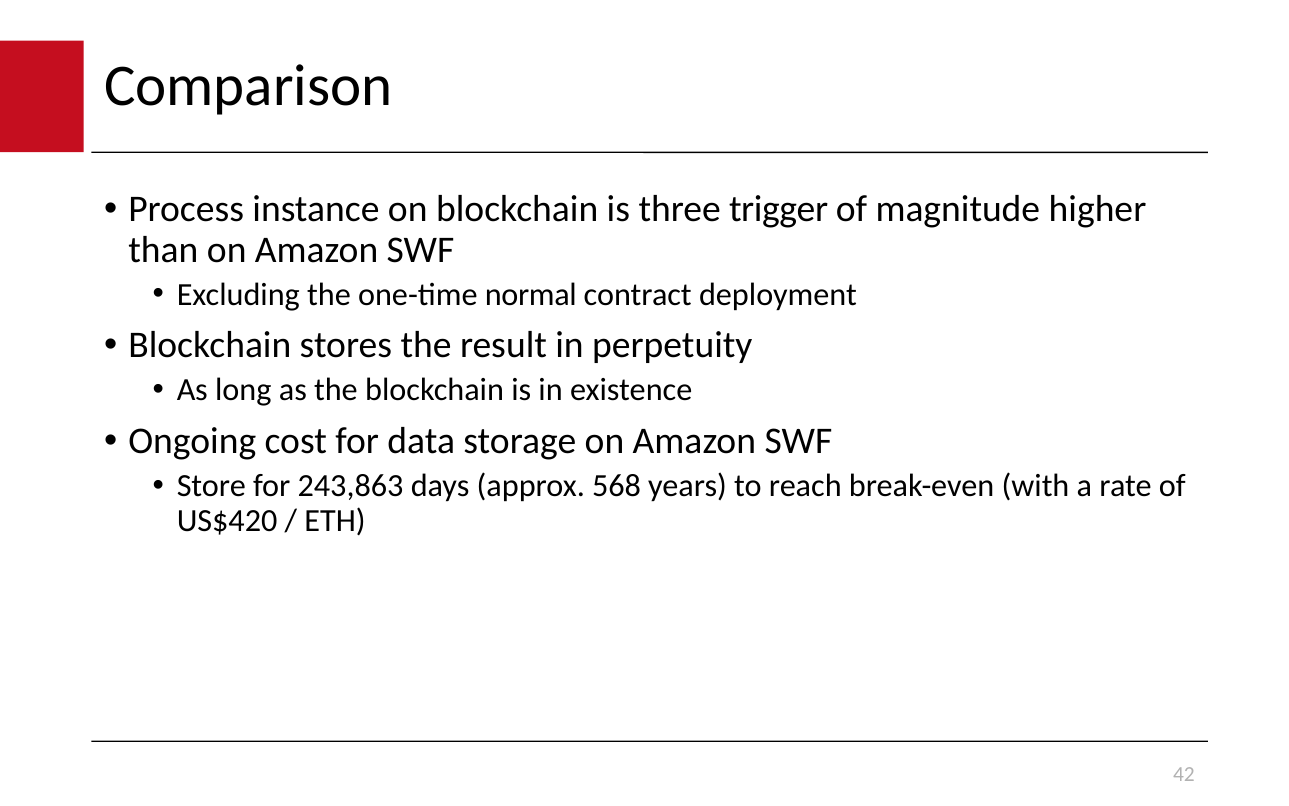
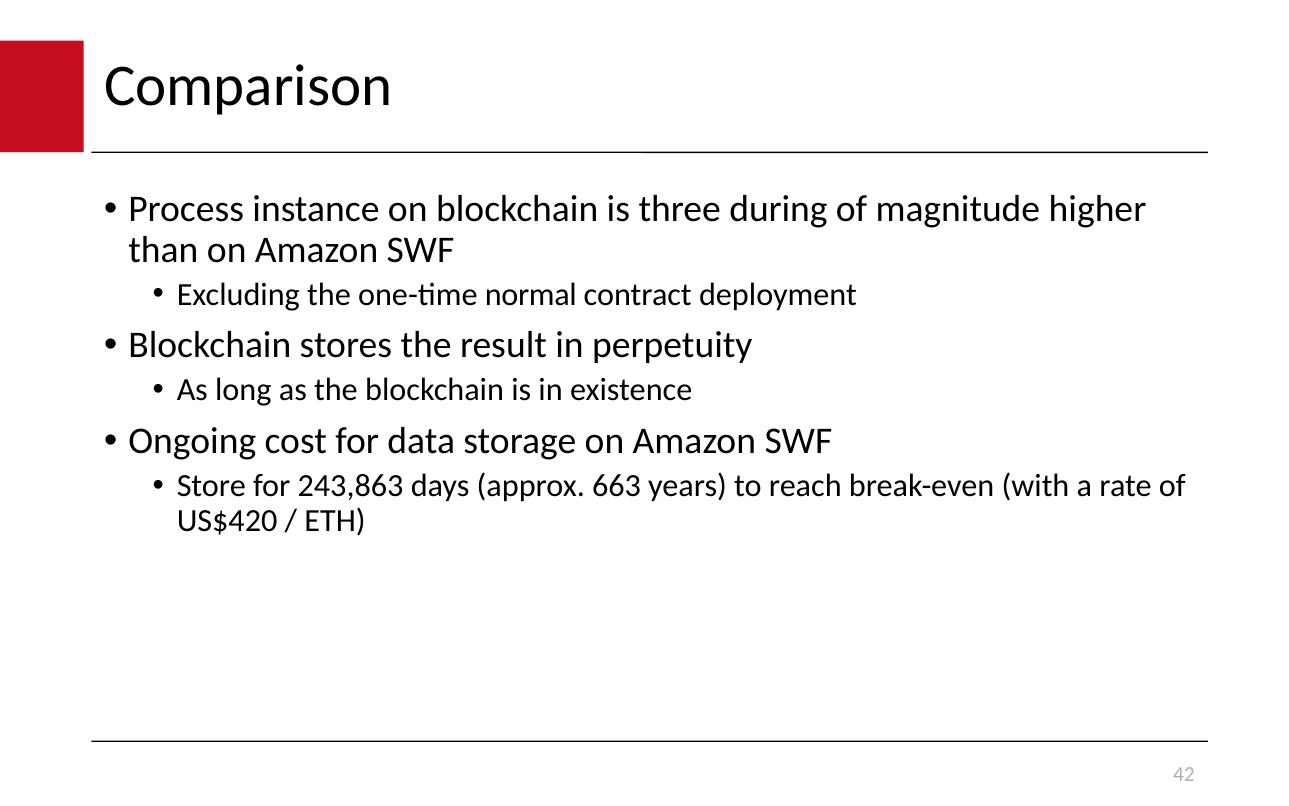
trigger: trigger -> during (778, 209)
568: 568 -> 663 (616, 485)
